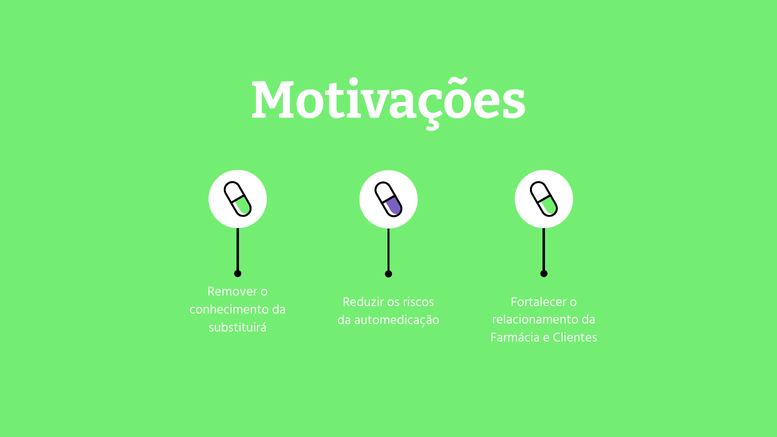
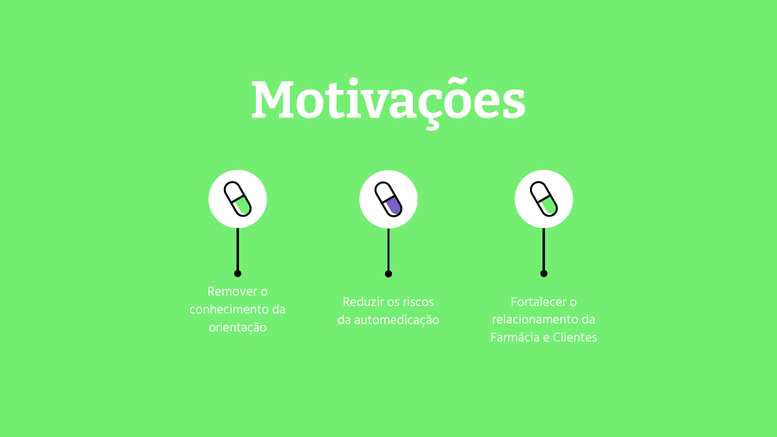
substituirá: substituirá -> orientação (238, 327)
